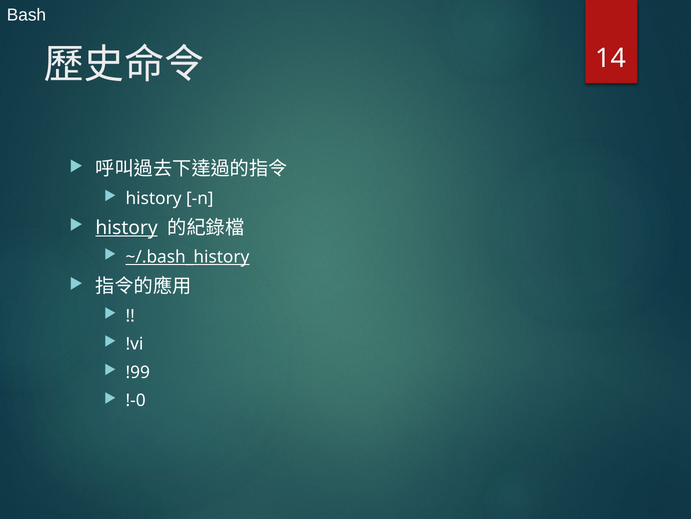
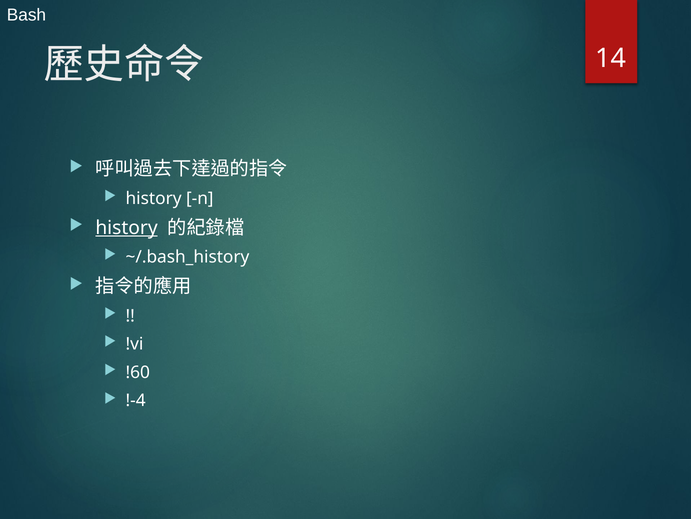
~/.bash_history underline: present -> none (187, 257)
!99: !99 -> !60 (138, 372)
!-0: !-0 -> !-4 (136, 400)
